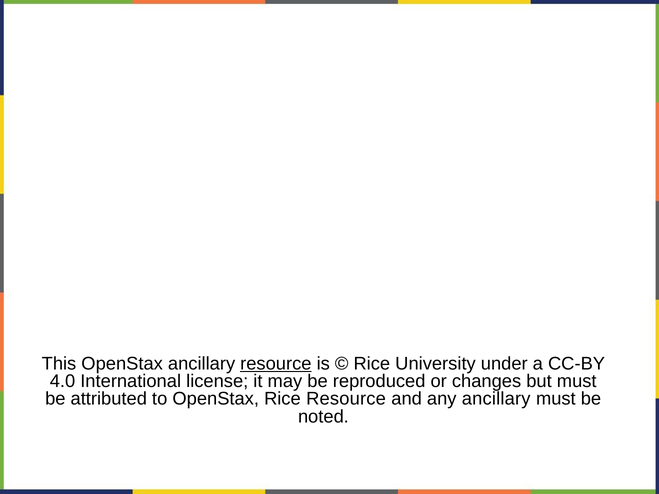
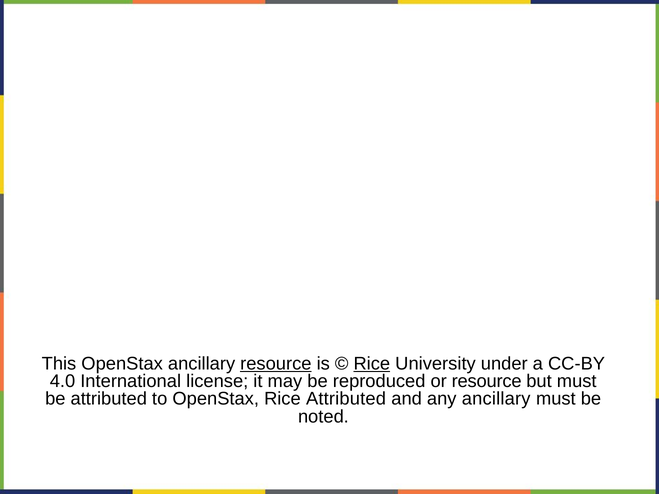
Rice underline: none -> present (372, 364)
or changes: changes -> resource (487, 382)
Rice Resource: Resource -> Attributed (346, 399)
